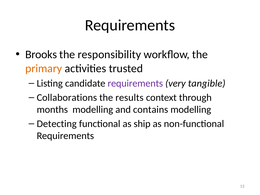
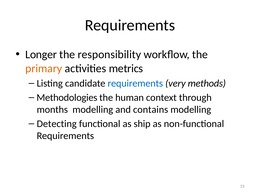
Brooks: Brooks -> Longer (41, 55)
trusted: trusted -> metrics (126, 68)
requirements colour: purple -> blue (135, 83)
tangible: tangible -> methods (207, 83)
Collaborations: Collaborations -> Methodologies (67, 97)
results: results -> human (130, 97)
